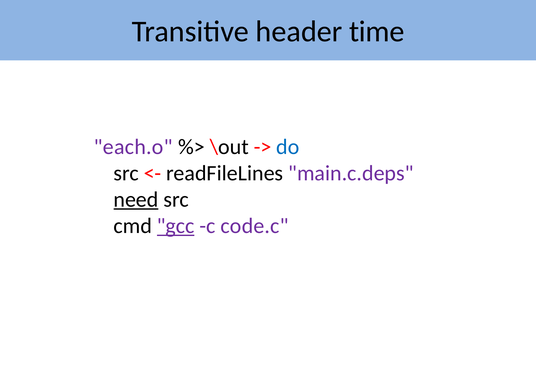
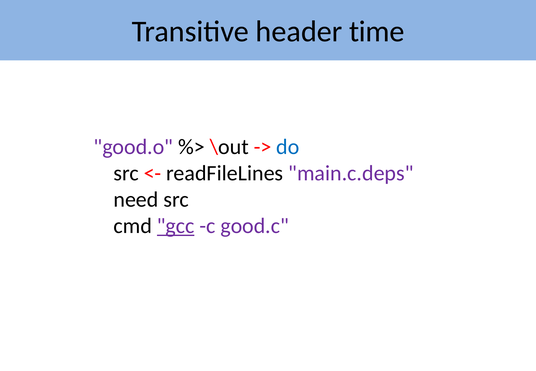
each.o: each.o -> good.o (133, 147)
need underline: present -> none (136, 200)
code.c: code.c -> good.c (255, 226)
